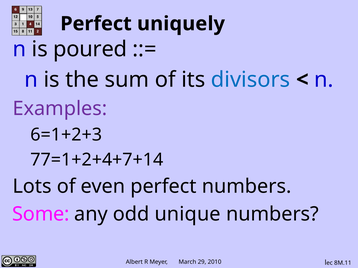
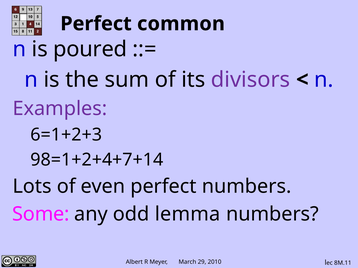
uniquely: uniquely -> common (181, 24)
divisors colour: blue -> purple (251, 80)
77=1+2+4+7+14: 77=1+2+4+7+14 -> 98=1+2+4+7+14 (97, 160)
unique: unique -> lemma (188, 215)
